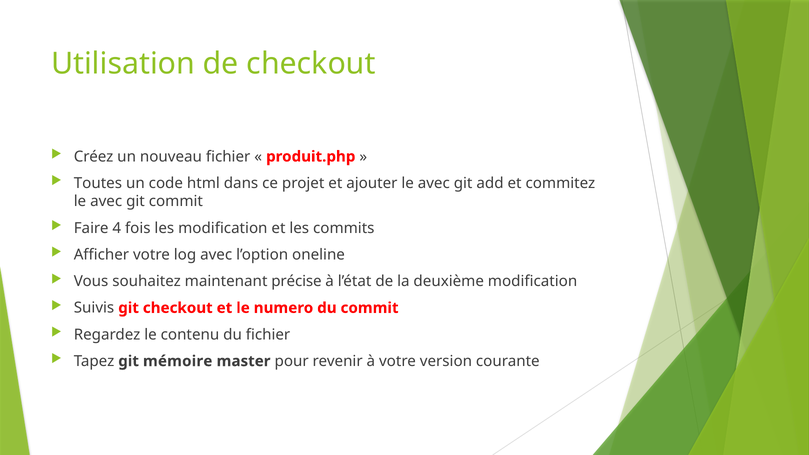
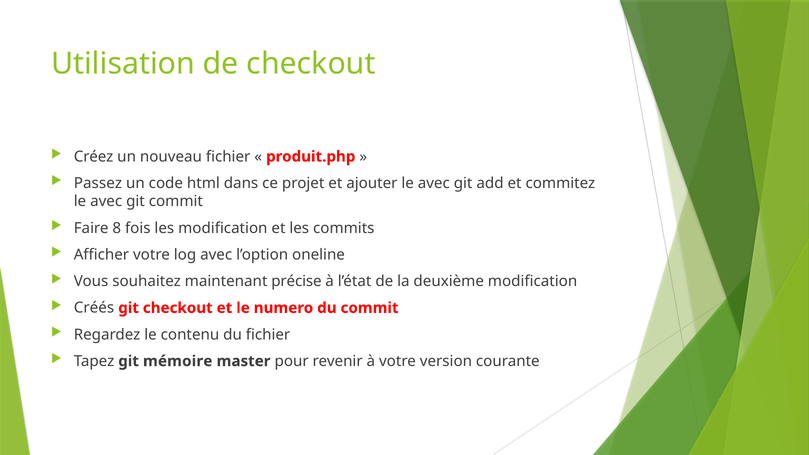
Toutes: Toutes -> Passez (98, 183)
4: 4 -> 8 (117, 228)
Suivis: Suivis -> Créés (94, 308)
